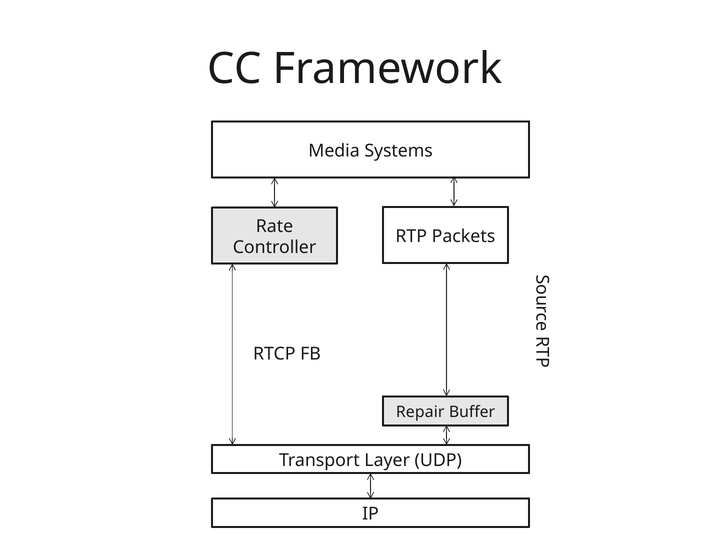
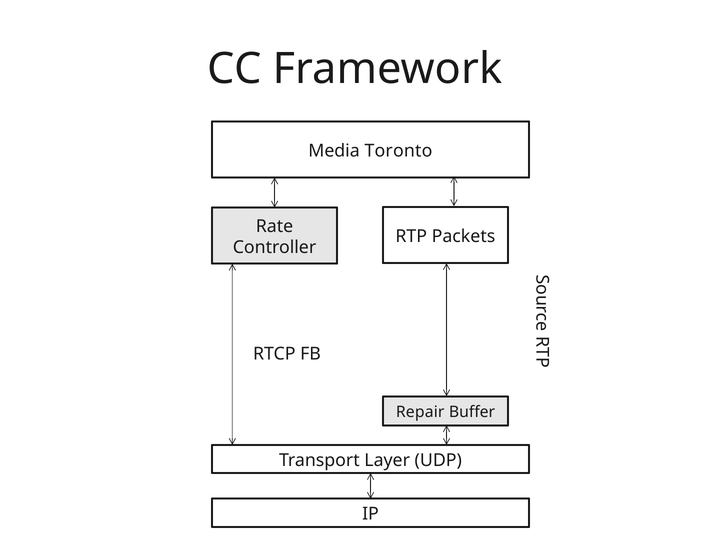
Systems: Systems -> Toronto (398, 151)
